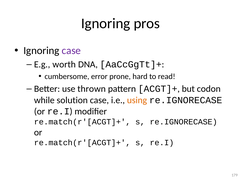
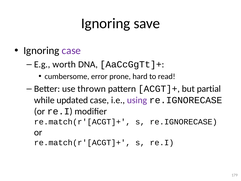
pros: pros -> save (147, 23)
codon: codon -> partial (209, 89)
solution: solution -> updated (72, 100)
using colour: orange -> purple (137, 100)
